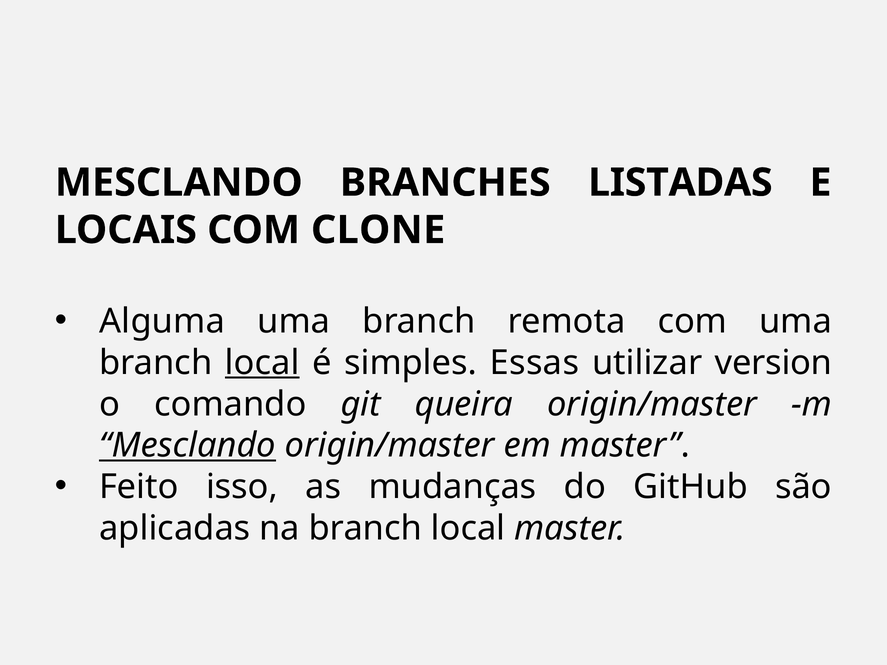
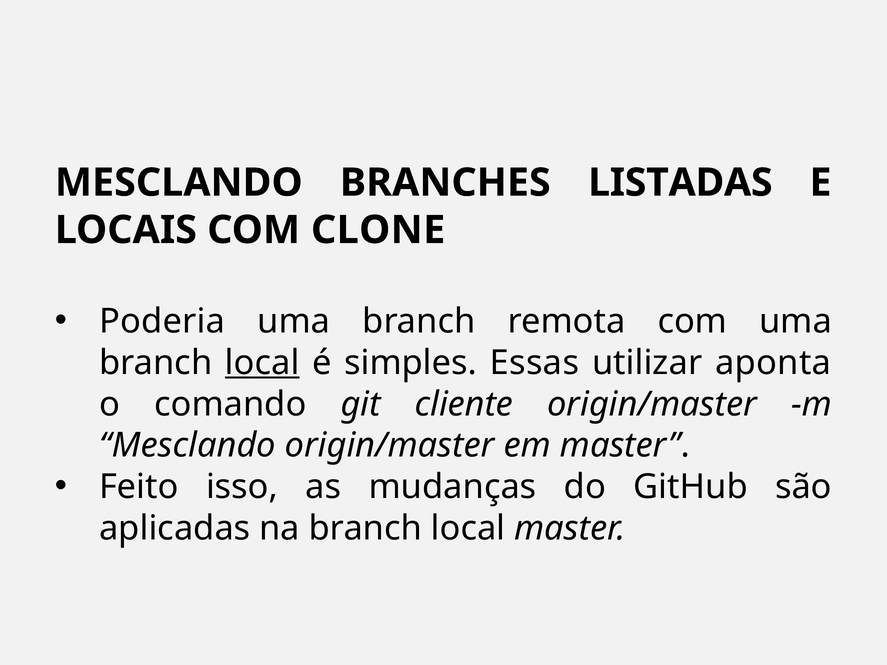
Alguma: Alguma -> Poderia (162, 321)
version: version -> aponta (773, 363)
queira: queira -> cliente (464, 404)
Mesclando underline: present -> none (188, 446)
